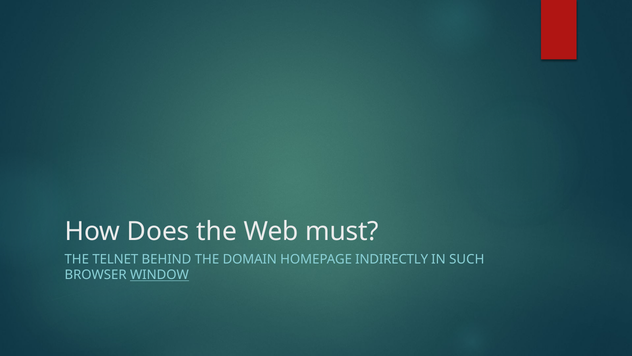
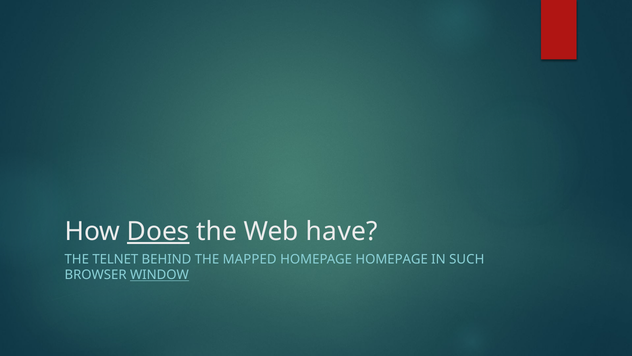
Does underline: none -> present (158, 231)
must: must -> have (342, 231)
DOMAIN: DOMAIN -> MAPPED (250, 259)
HOMEPAGE INDIRECTLY: INDIRECTLY -> HOMEPAGE (392, 259)
